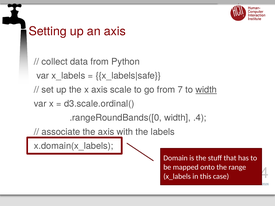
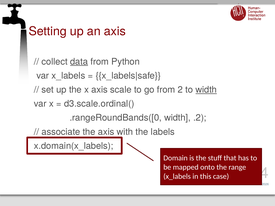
data underline: none -> present (79, 62)
7: 7 -> 2 (180, 90)
.4: .4 -> .2 (200, 118)
